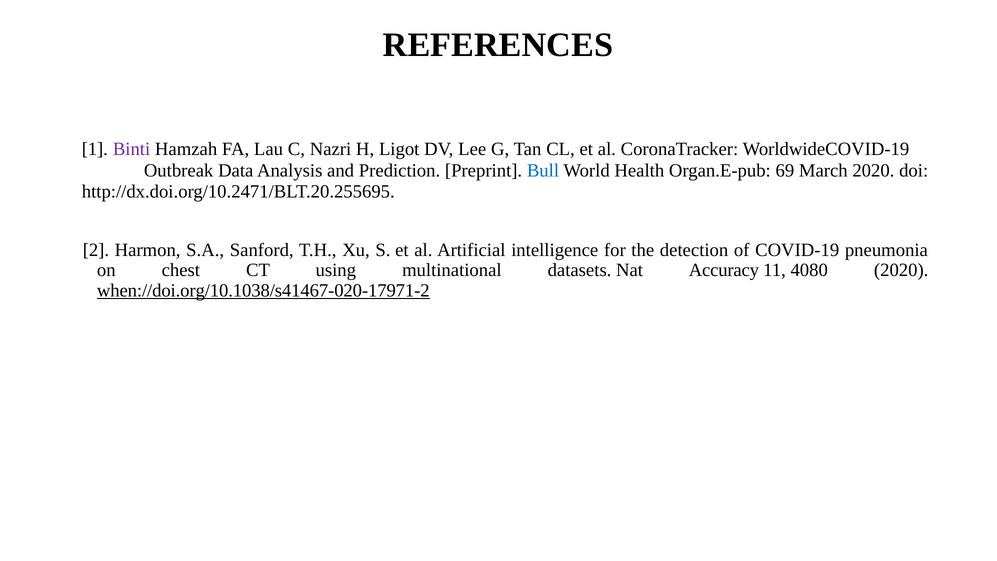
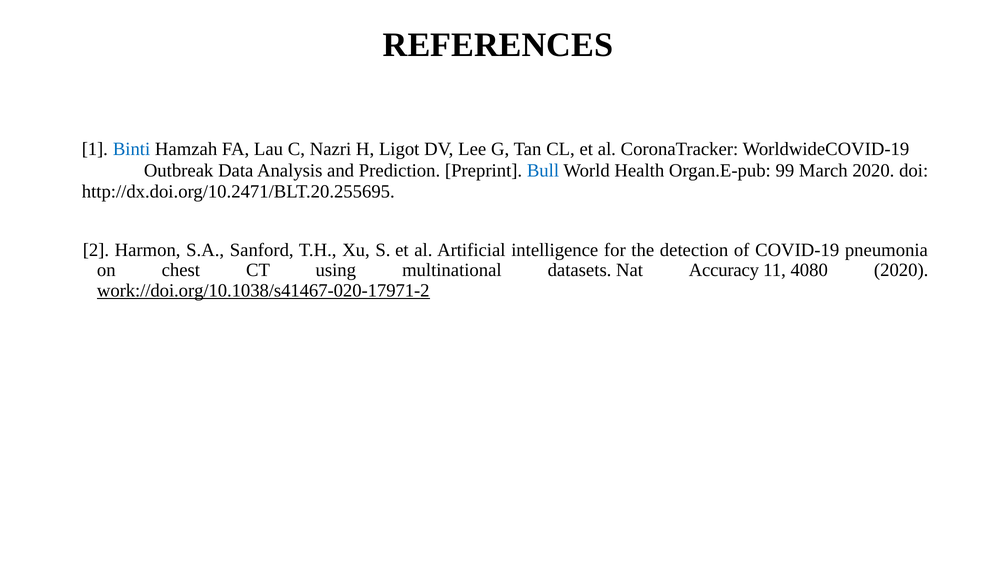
Binti colour: purple -> blue (132, 149)
69: 69 -> 99 (785, 170)
when://doi.org/10.1038/s41467-020-17971-2: when://doi.org/10.1038/s41467-020-17971-2 -> work://doi.org/10.1038/s41467-020-17971-2 (263, 290)
